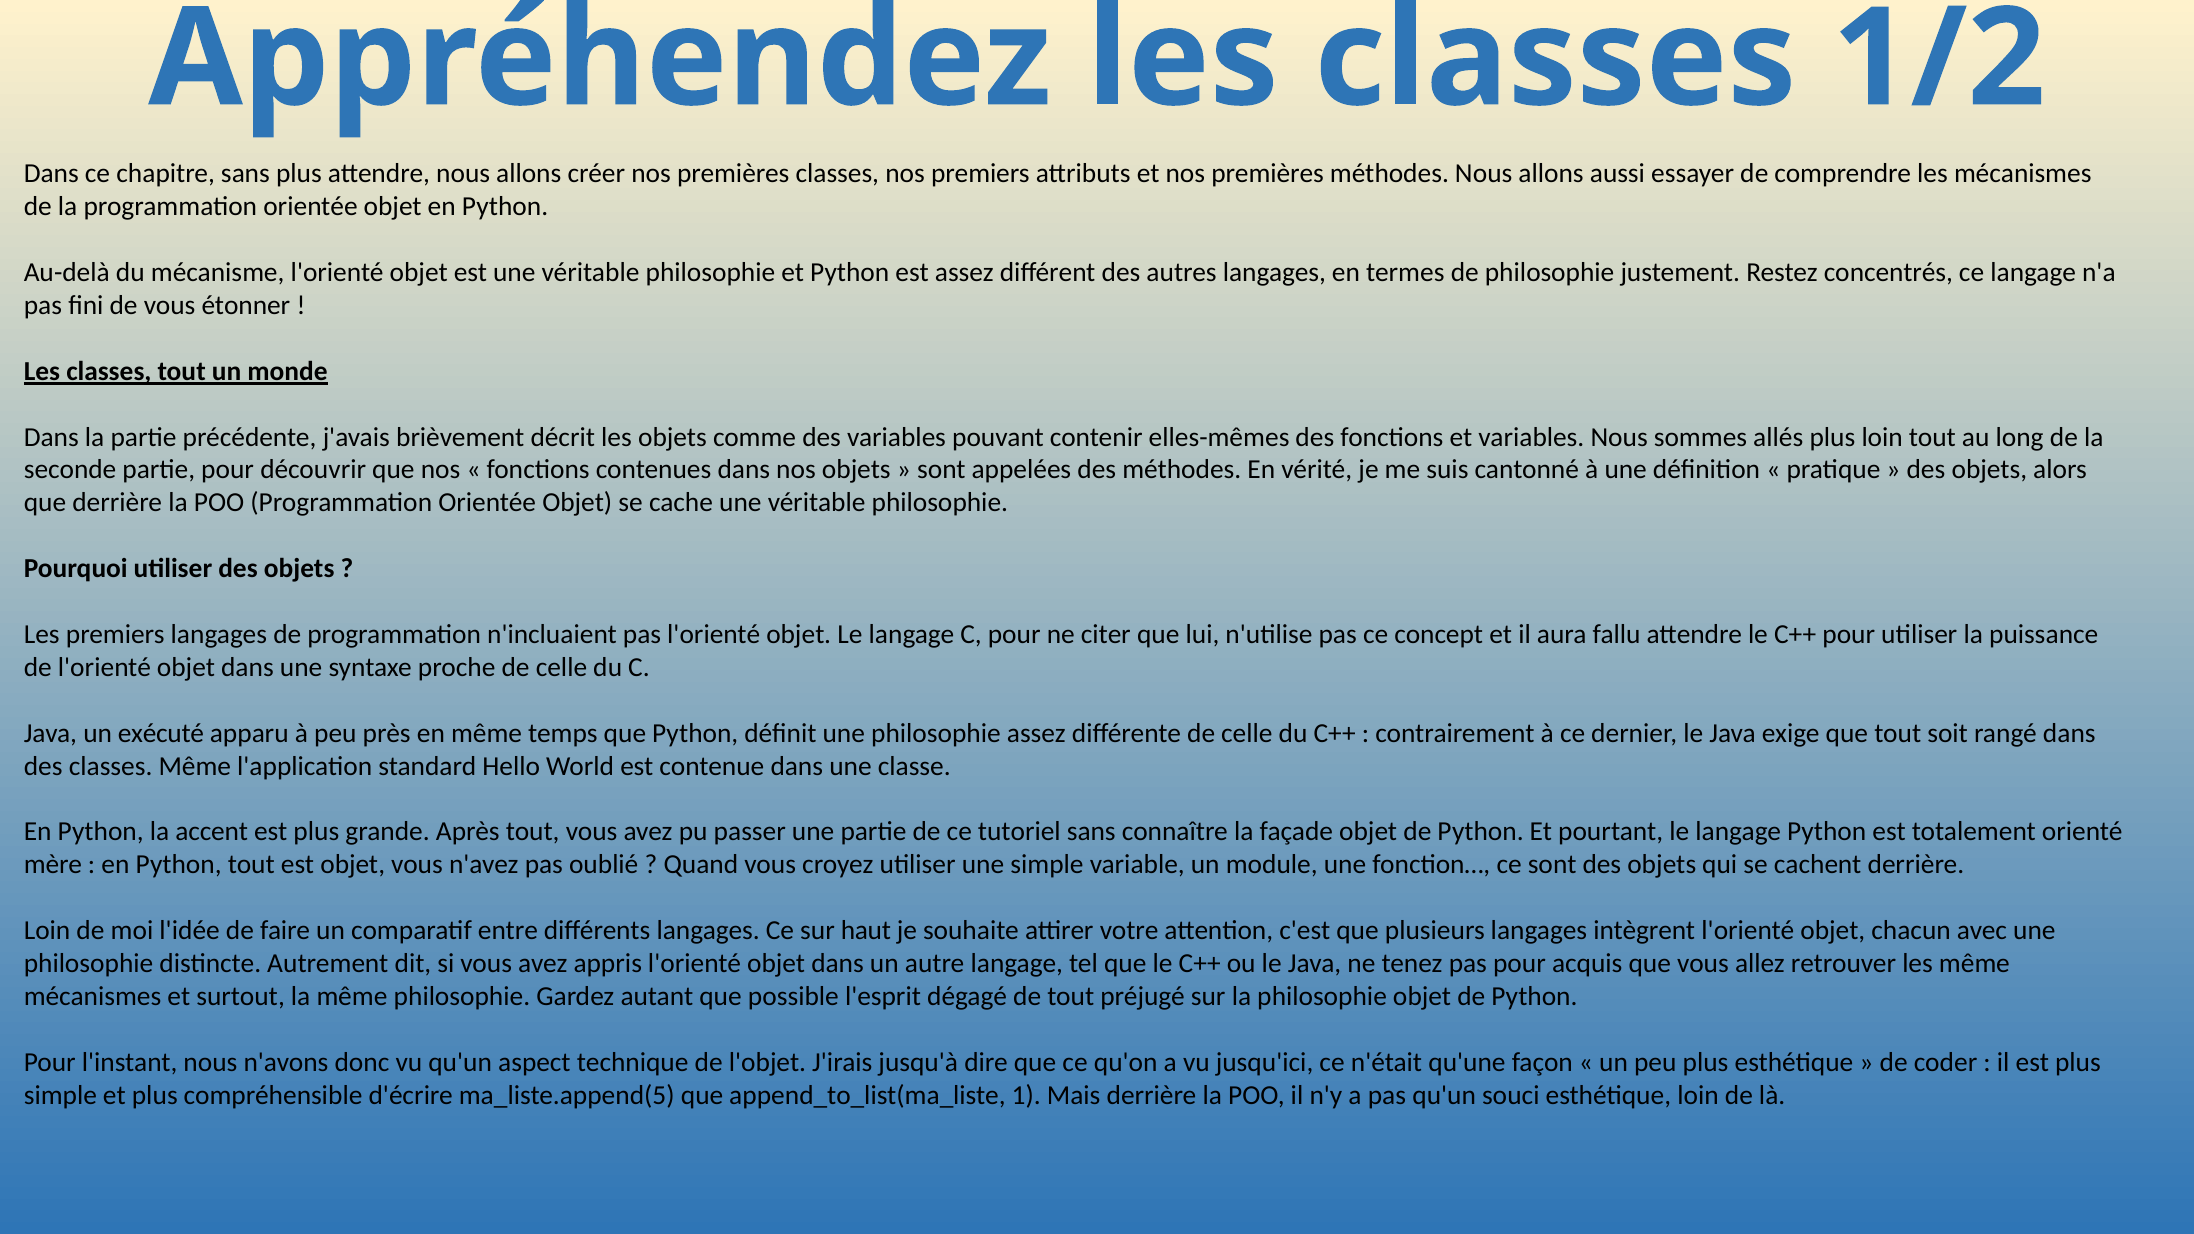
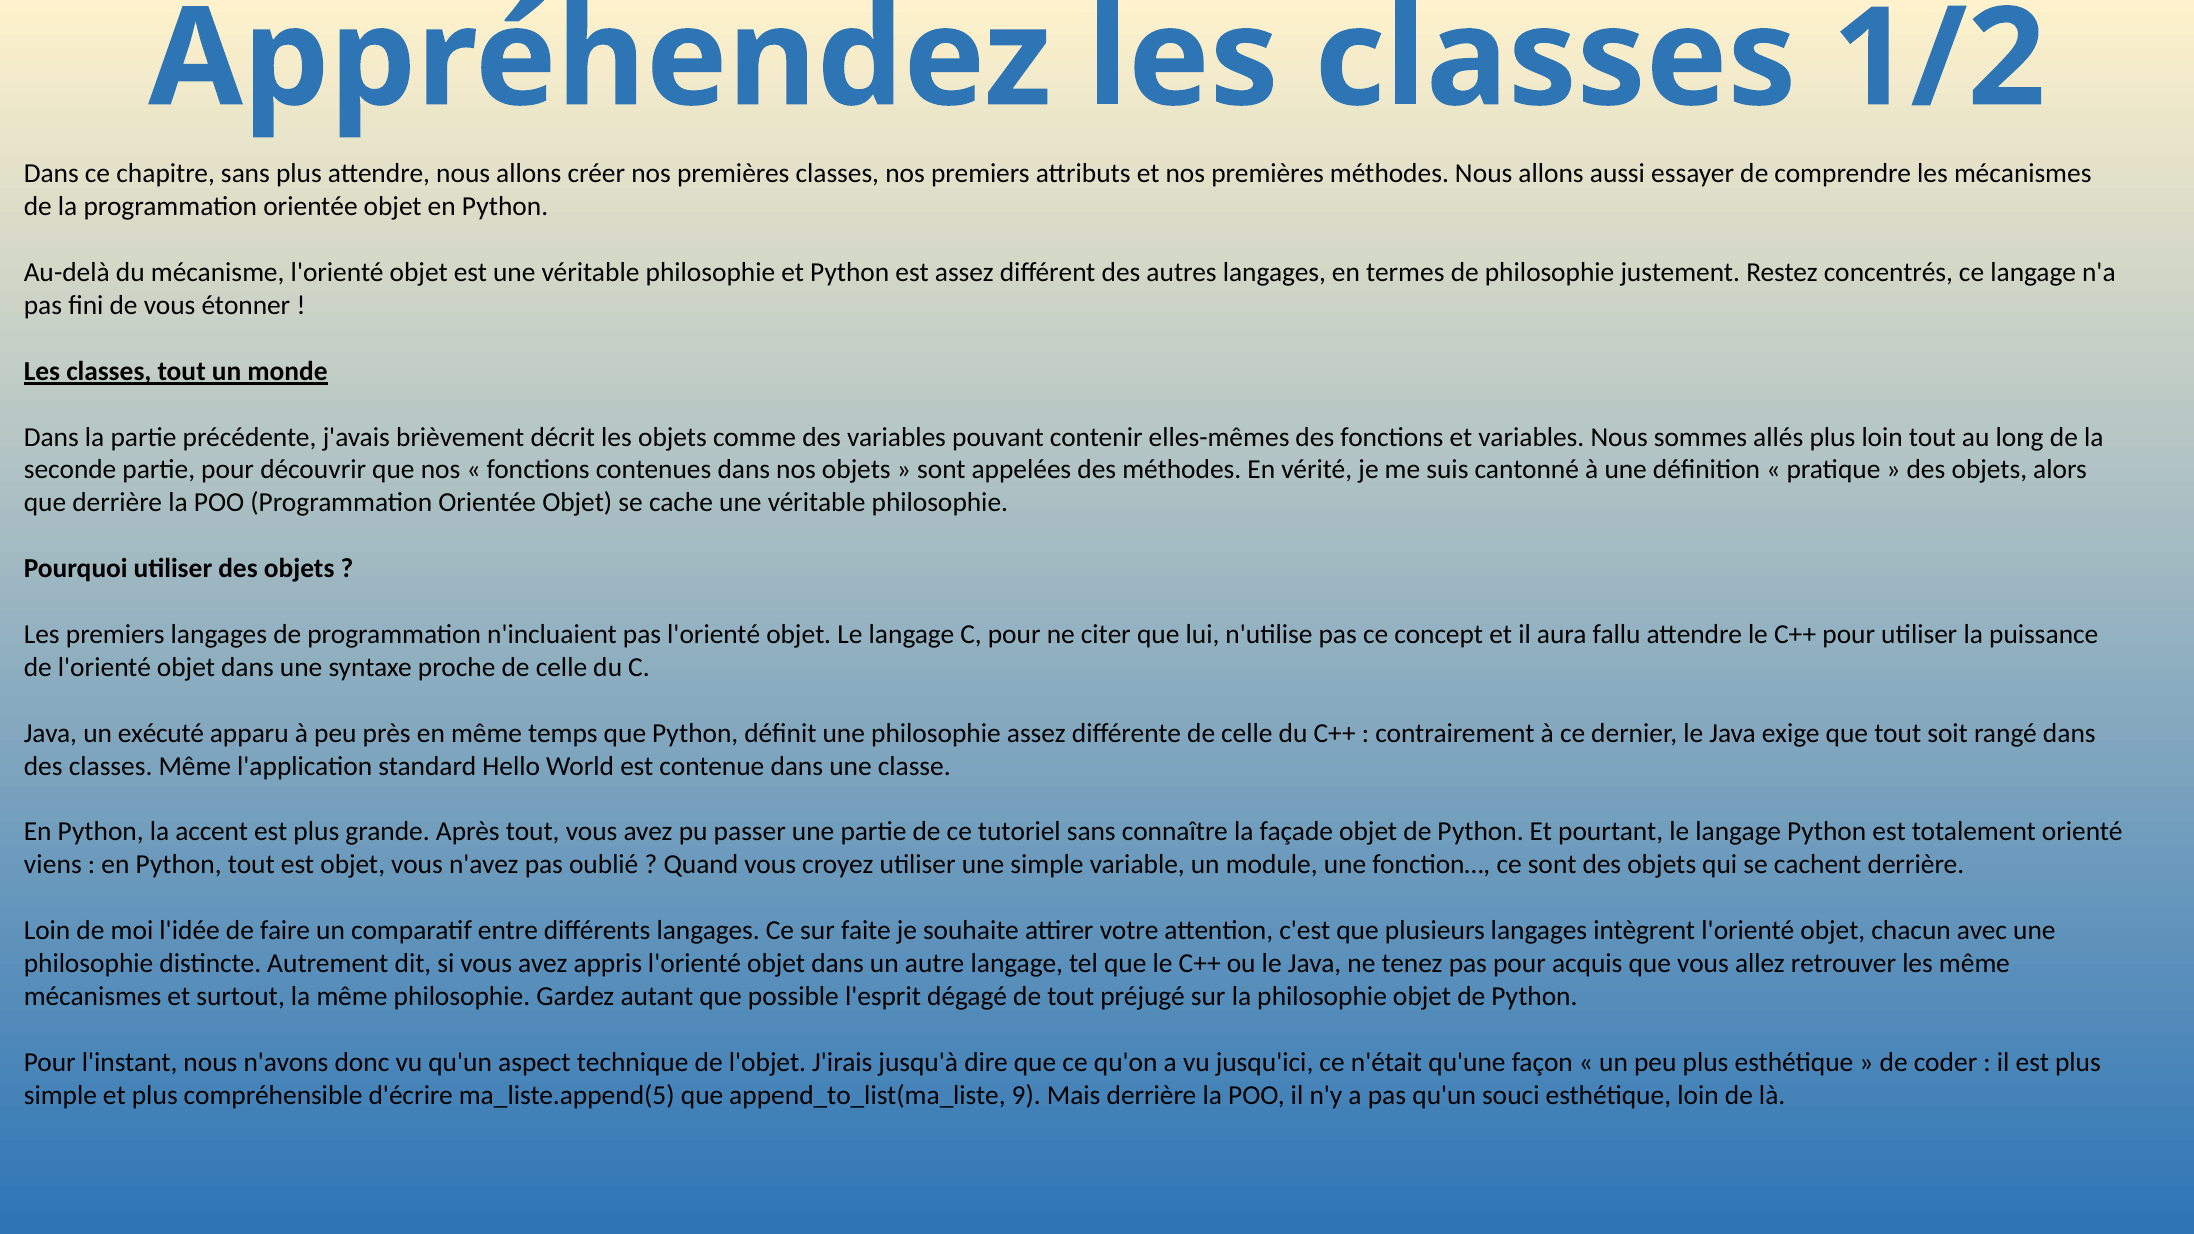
mère: mère -> viens (53, 865)
haut: haut -> faite (866, 931)
1: 1 -> 9 (1026, 1095)
